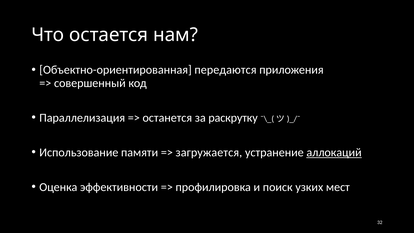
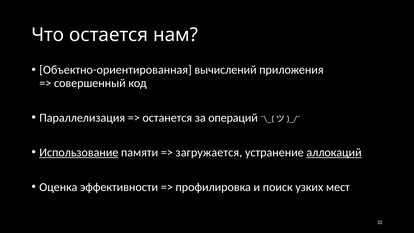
передаются: передаются -> вычислений (226, 70)
раскрутку: раскрутку -> операций (233, 118)
Использование underline: none -> present (79, 152)
